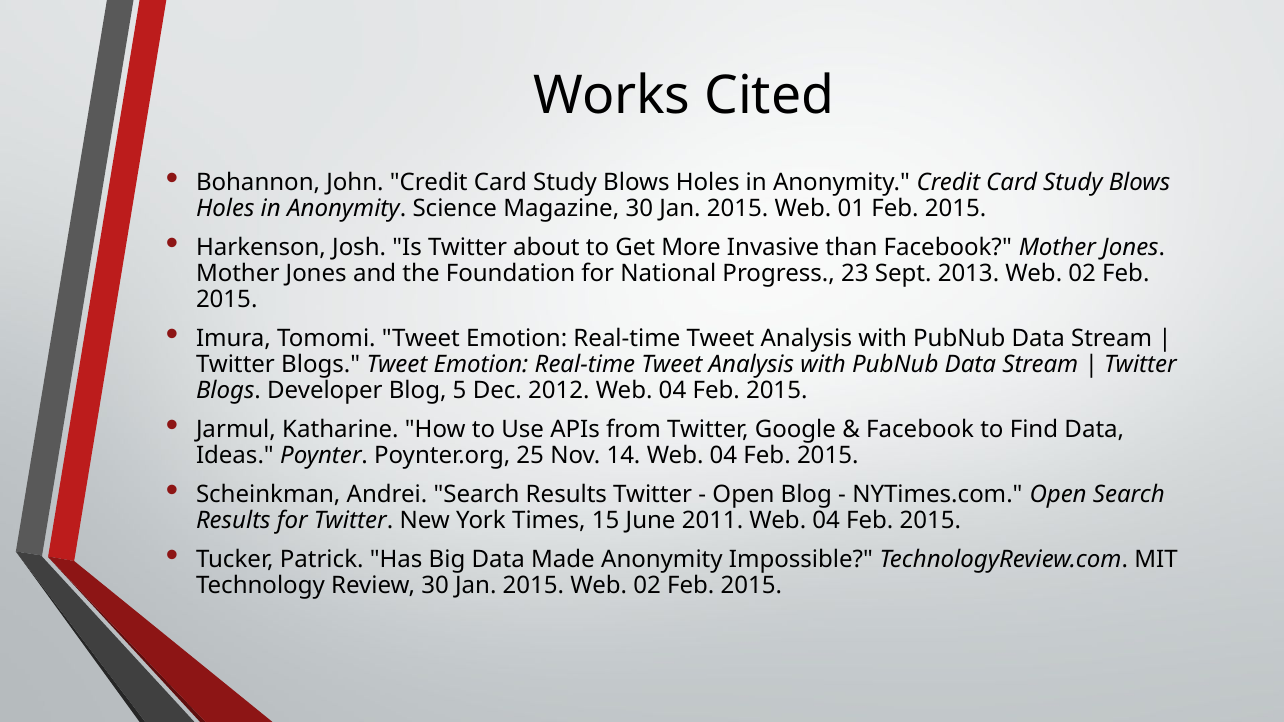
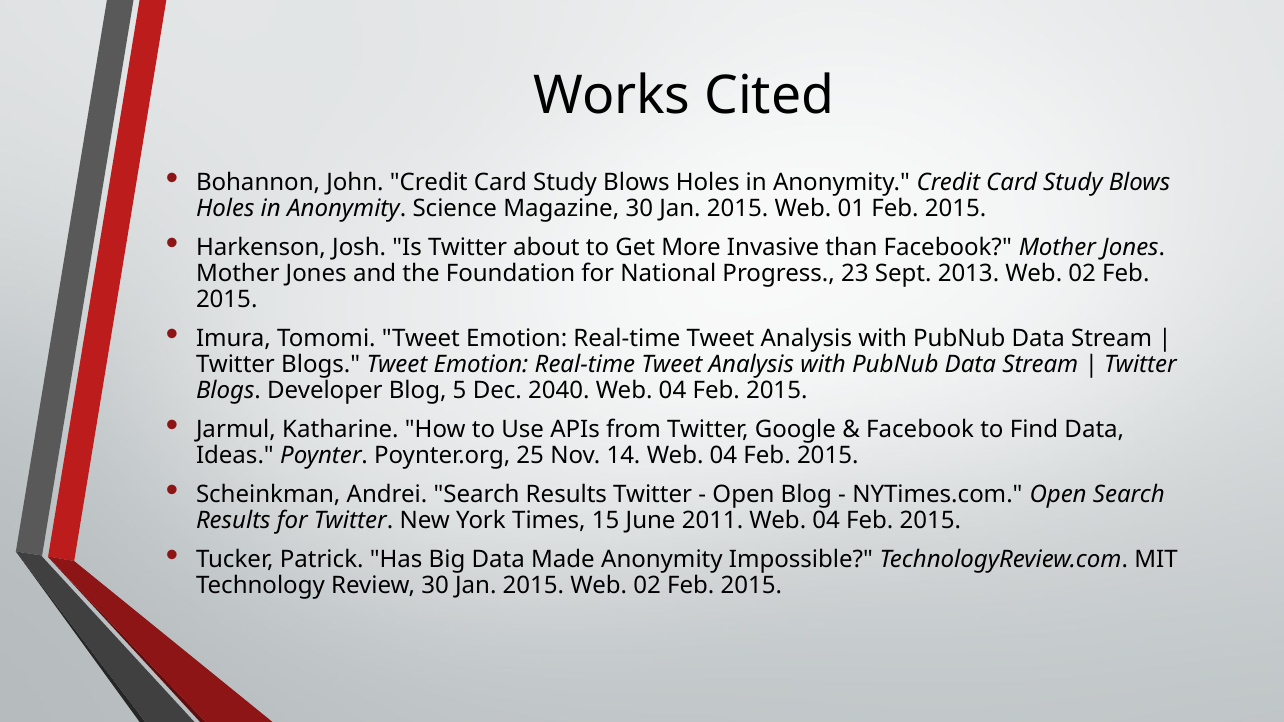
2012: 2012 -> 2040 (559, 390)
